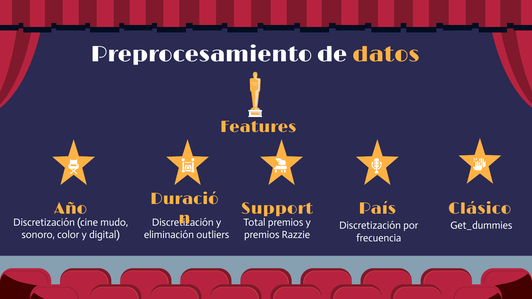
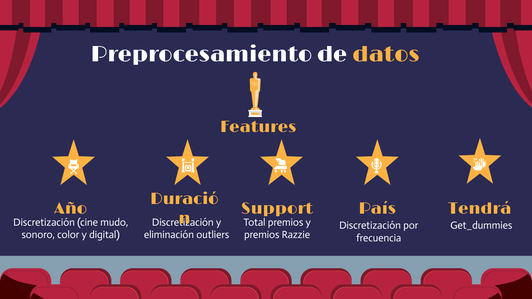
Clásico: Clásico -> Tendrá (480, 209)
